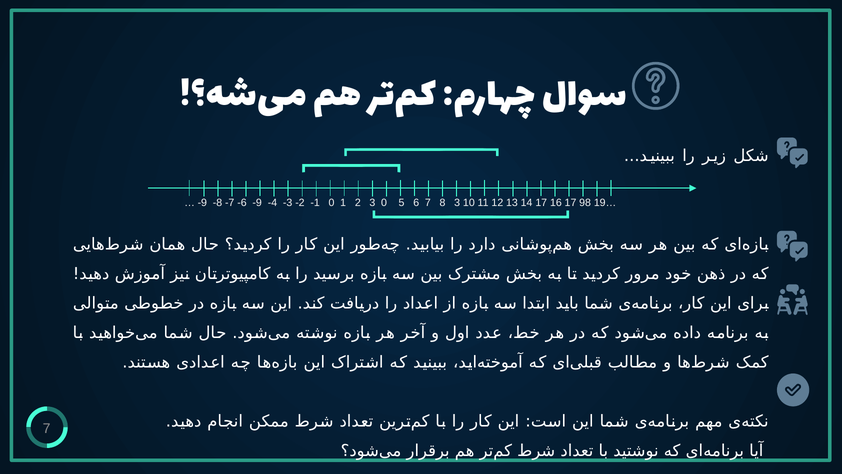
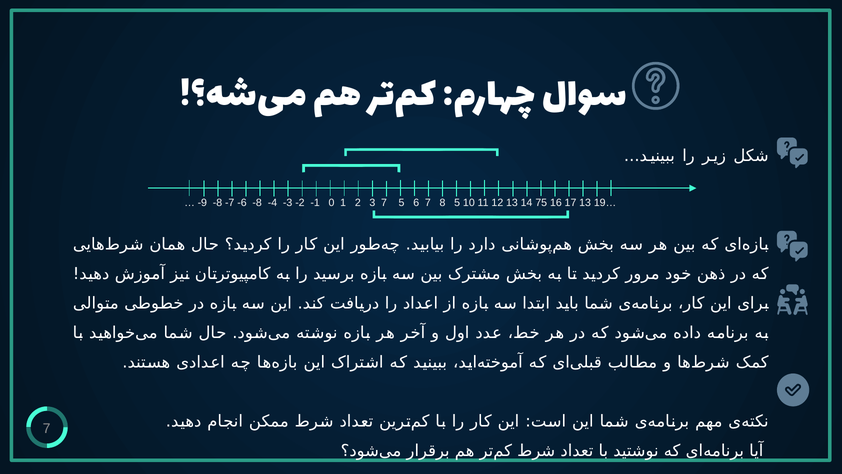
-6 -9: -9 -> -8 (257, 202)
3 0: 0 -> 7 (384, 202)
8 3: 3 -> 5 (457, 202)
14 17: 17 -> 75 (541, 202)
17 98: 98 -> 13 (585, 202)
